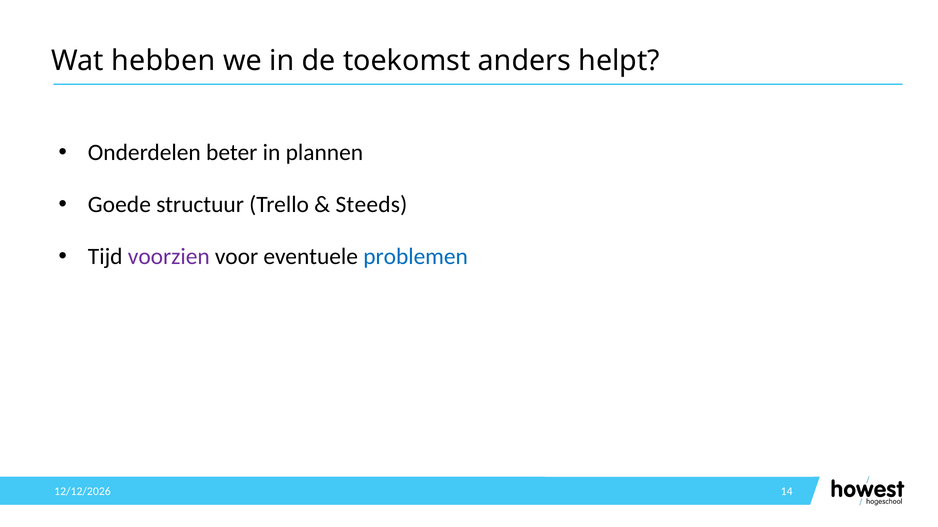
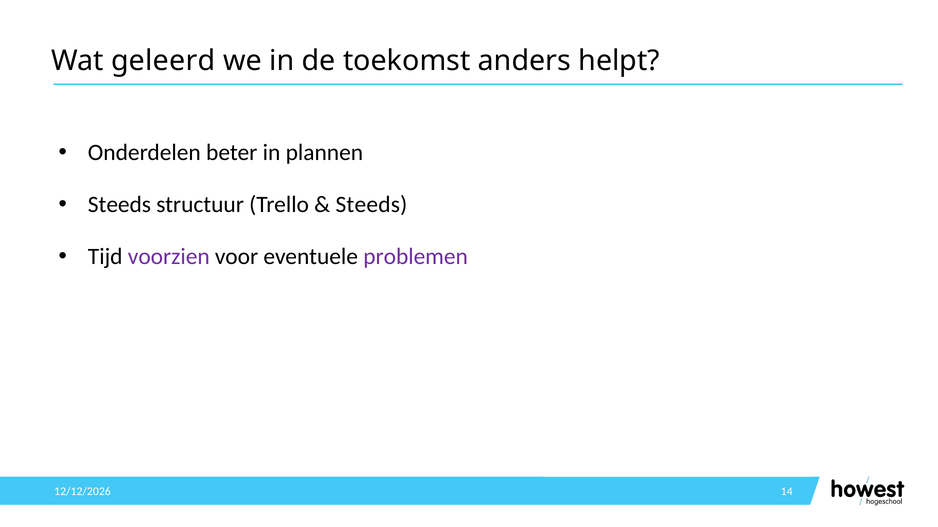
hebben: hebben -> geleerd (163, 61)
Goede: Goede -> Steeds (119, 205)
problemen colour: blue -> purple (416, 257)
